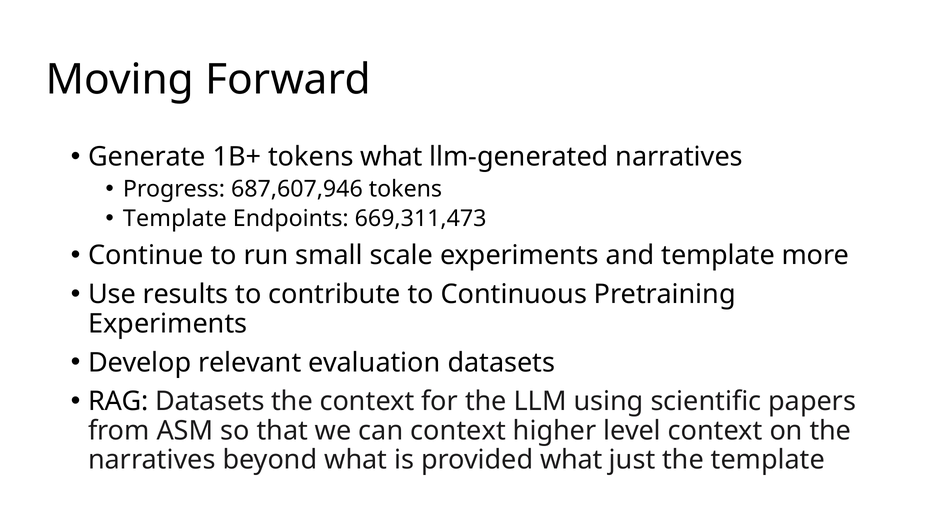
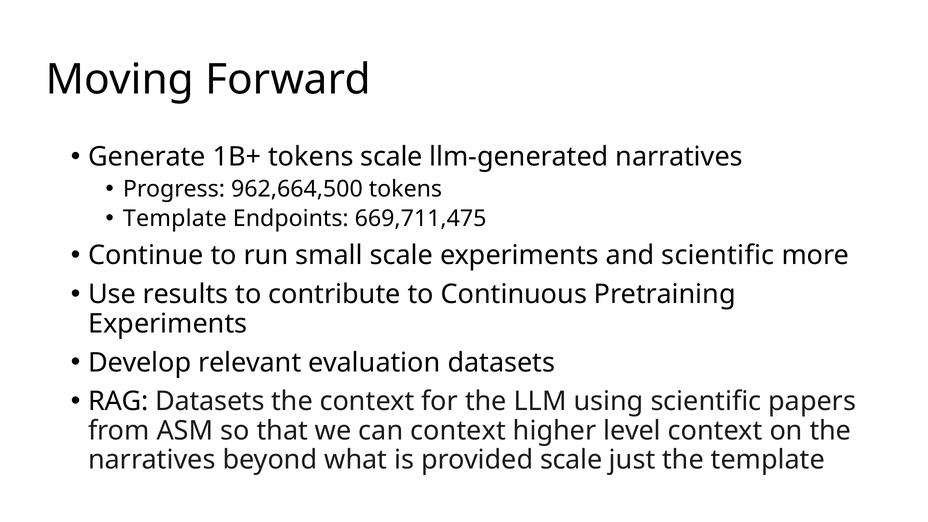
tokens what: what -> scale (392, 157)
687,607,946: 687,607,946 -> 962,664,500 (297, 189)
669,311,473: 669,311,473 -> 669,711,475 (421, 219)
and template: template -> scientific (718, 256)
provided what: what -> scale (571, 460)
